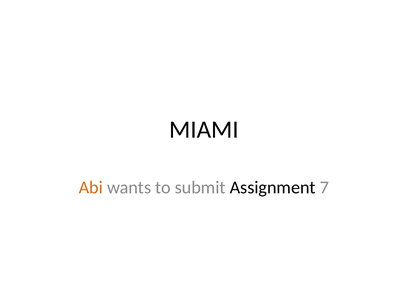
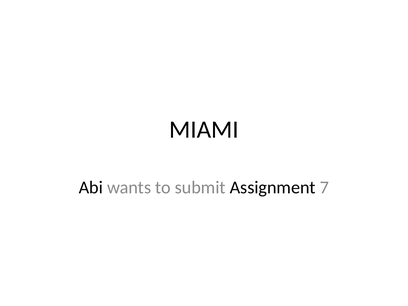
Abi colour: orange -> black (91, 188)
